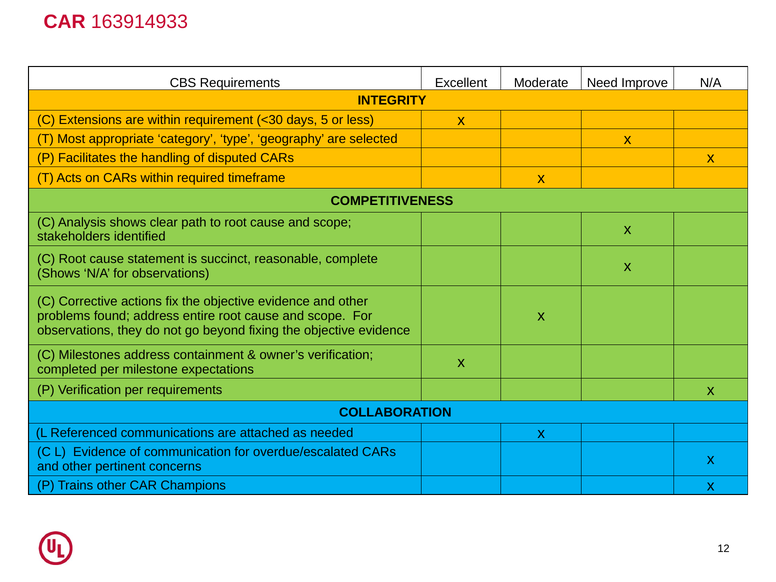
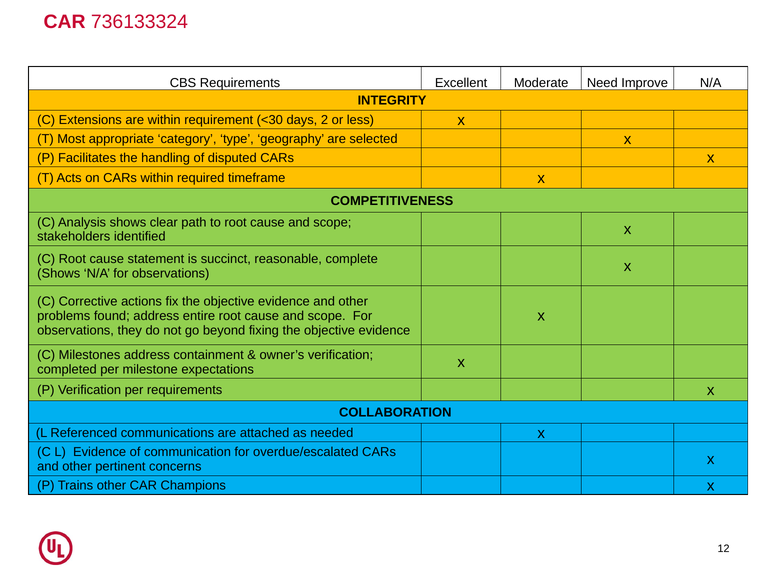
163914933: 163914933 -> 736133324 (139, 22)
5: 5 -> 2 (325, 120)
